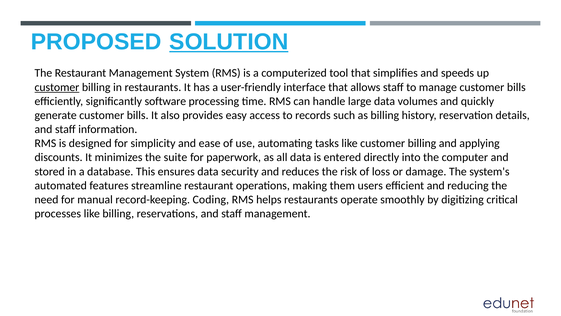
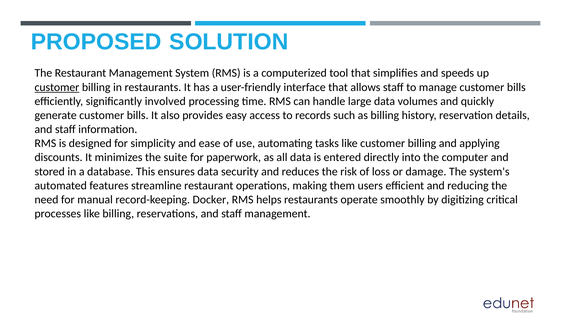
SOLUTION underline: present -> none (229, 42)
software: software -> involved (165, 101)
Coding: Coding -> Docker (211, 199)
